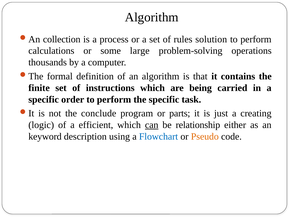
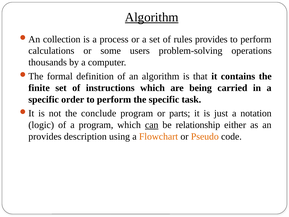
Algorithm underline: none -> present (152, 17)
rules solution: solution -> provides (211, 39)
large: large -> users (140, 51)
creating: creating -> notation (256, 113)
a efficient: efficient -> program (96, 125)
keyword: keyword -> provides (45, 136)
Flowchart colour: blue -> orange (159, 136)
